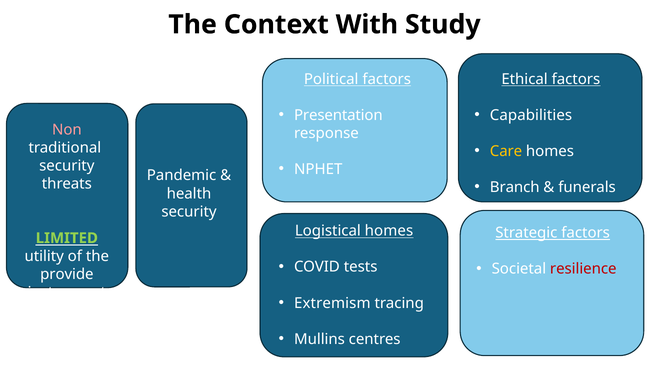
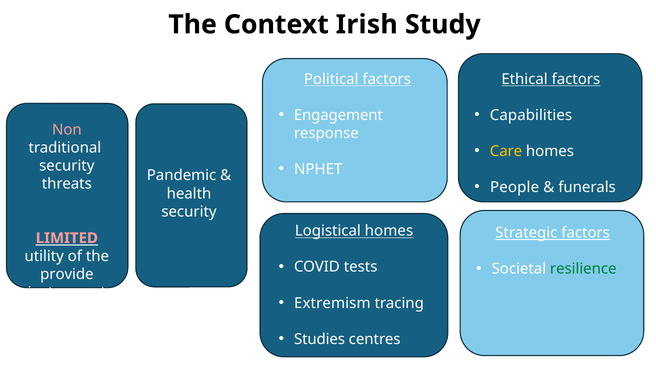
With: With -> Irish (367, 25)
Presentation: Presentation -> Engagement (338, 115)
Branch: Branch -> People (515, 187)
LIMITED colour: light green -> pink (67, 238)
resilience colour: red -> green (583, 269)
Mullins: Mullins -> Studies (320, 339)
